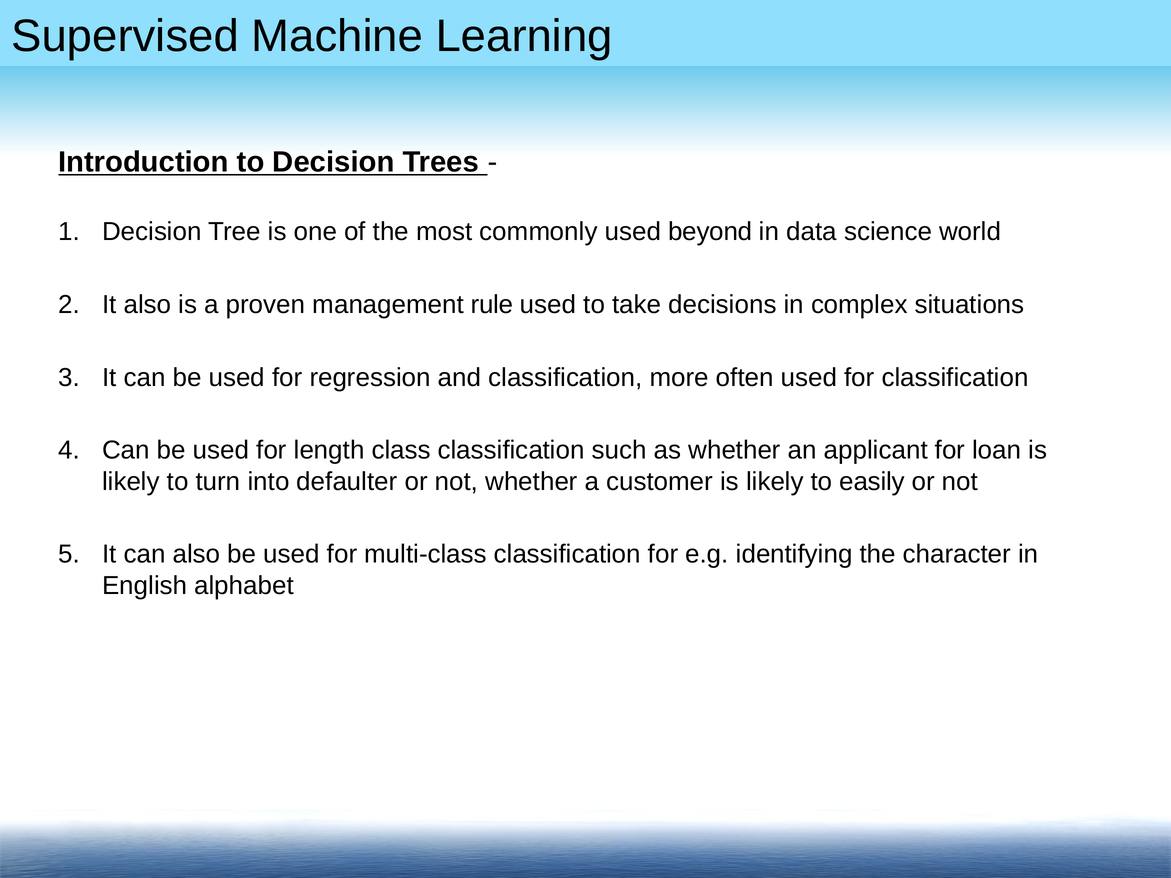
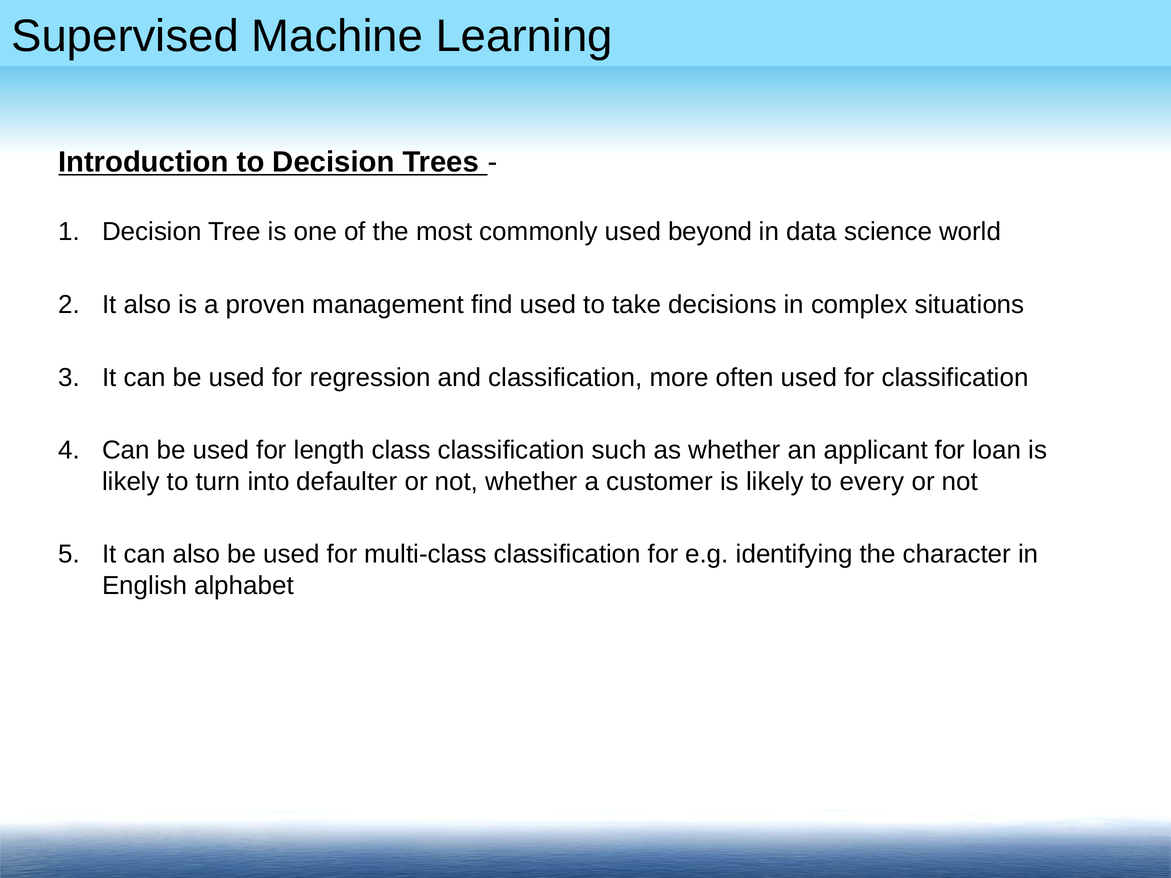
rule: rule -> find (492, 305)
easily: easily -> every (872, 482)
